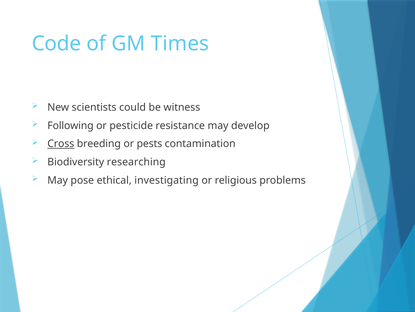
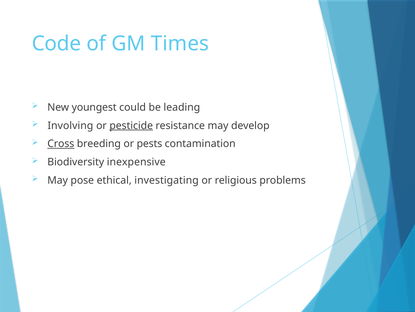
scientists: scientists -> youngest (94, 107)
witness: witness -> leading (182, 107)
Following: Following -> Involving (70, 125)
pesticide underline: none -> present (131, 125)
researching: researching -> inexpensive (136, 162)
